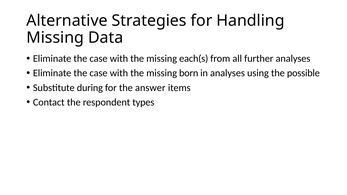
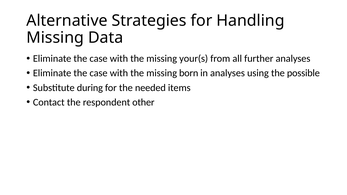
each(s: each(s -> your(s (194, 59)
answer: answer -> needed (150, 88)
types: types -> other (143, 102)
